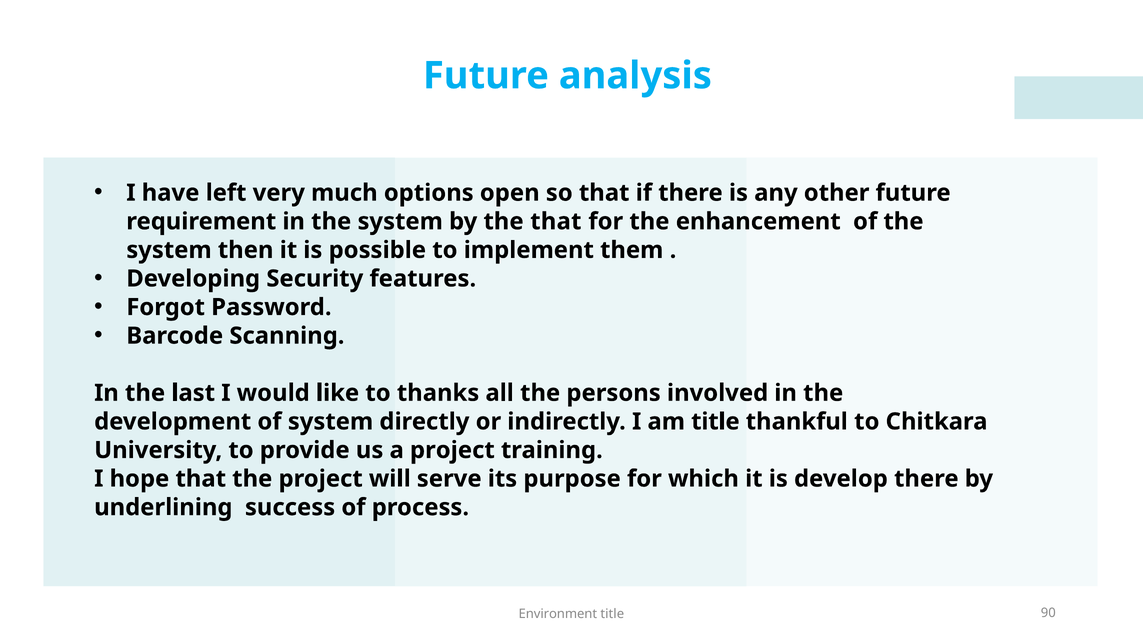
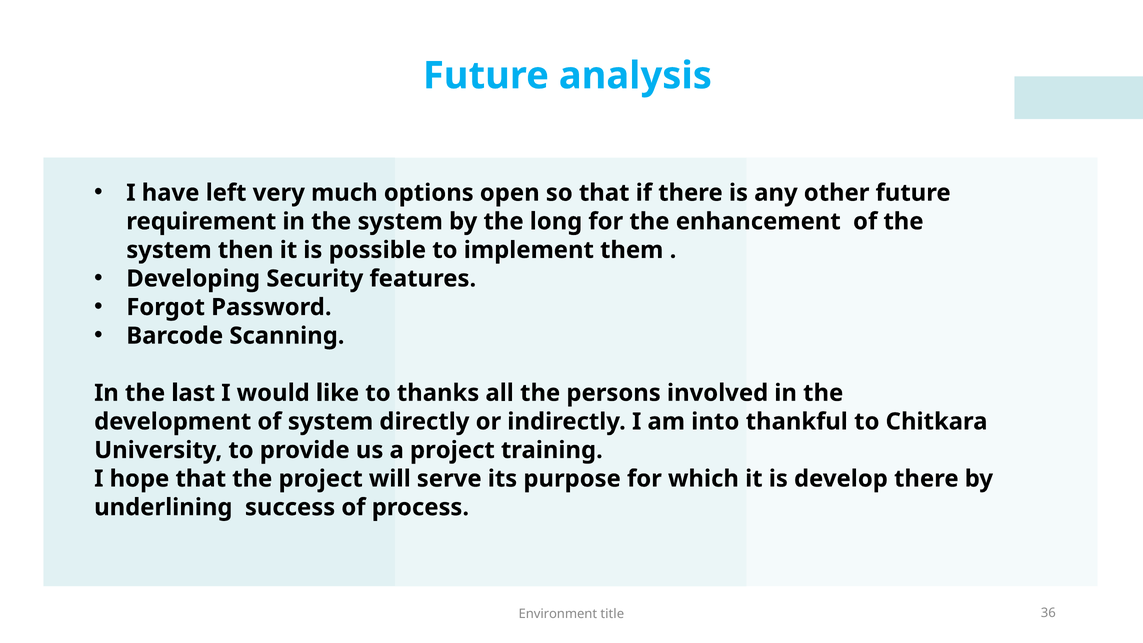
the that: that -> long (556, 221)
am title: title -> into (715, 422)
90: 90 -> 36 (1048, 613)
